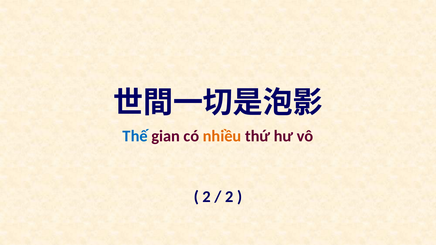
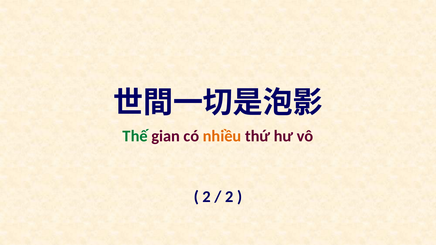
Thế colour: blue -> green (135, 136)
